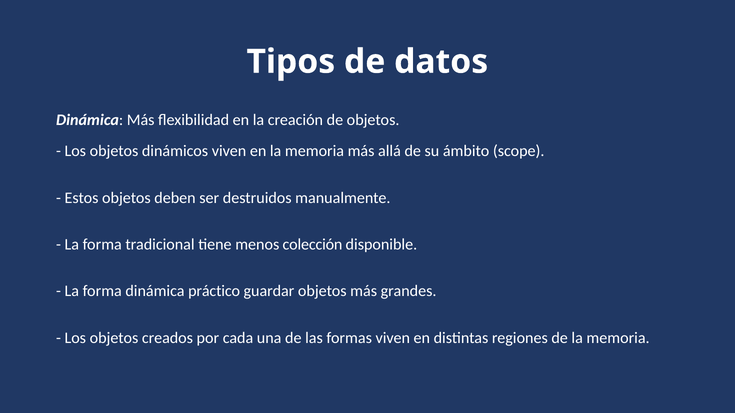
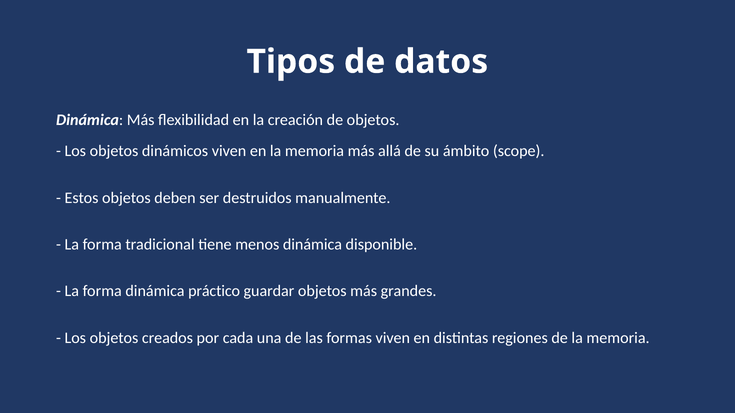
menos colección: colección -> dinámica (312, 245)
